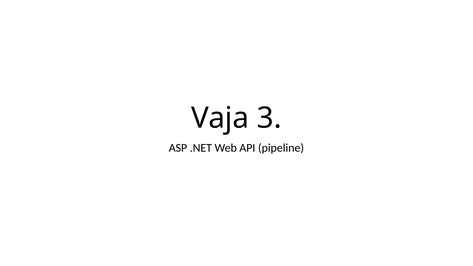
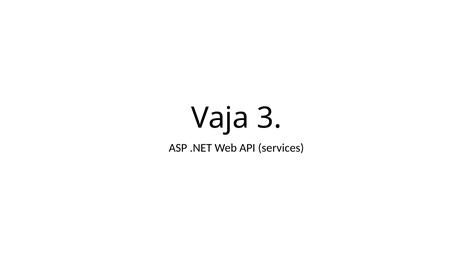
pipeline: pipeline -> services (281, 148)
